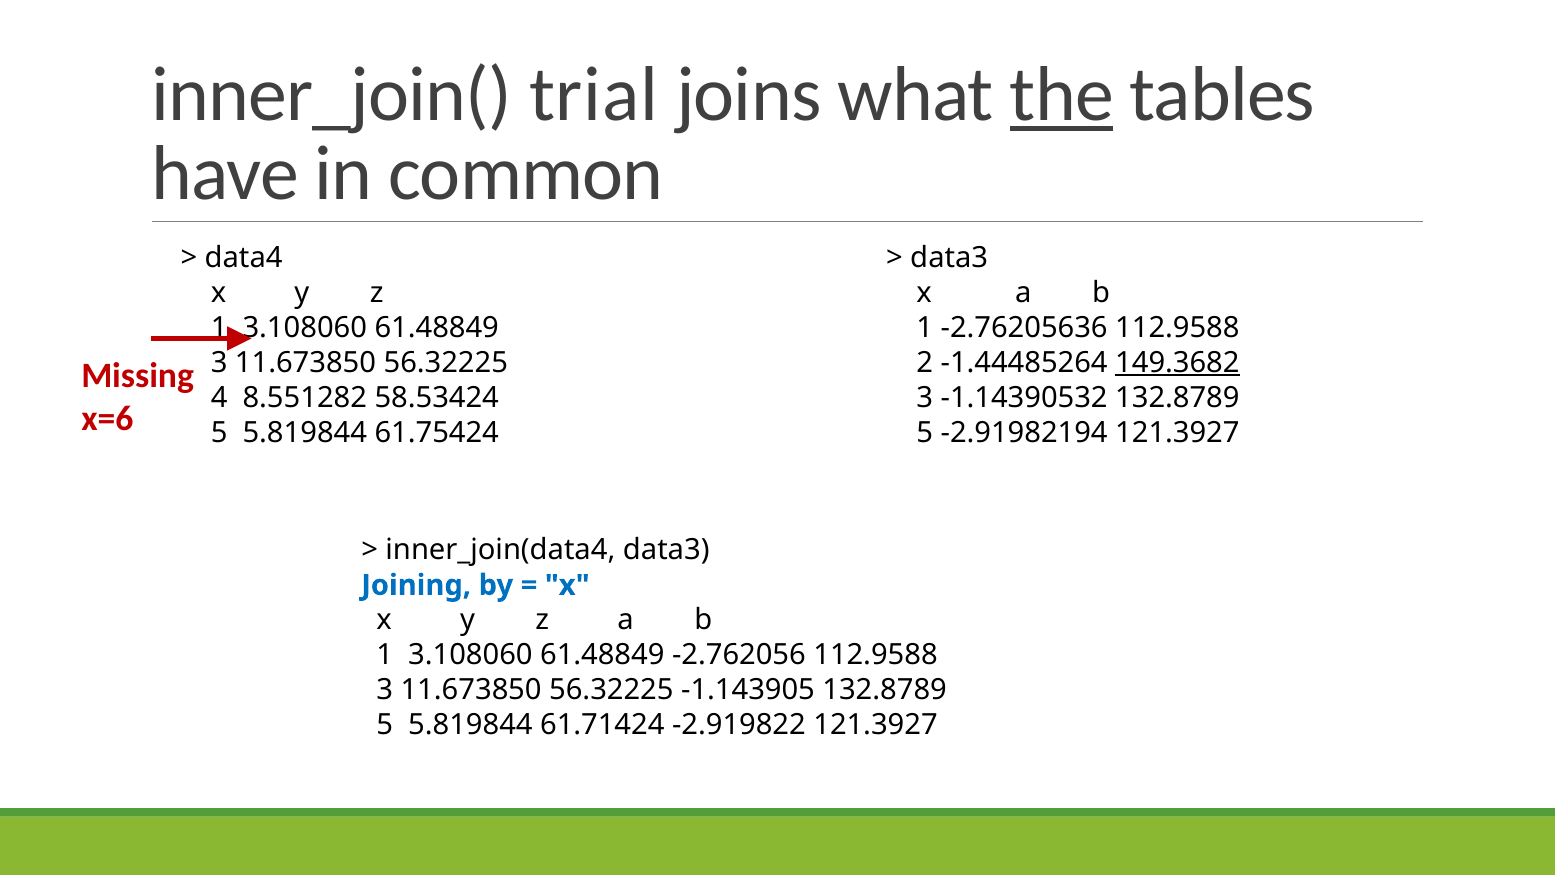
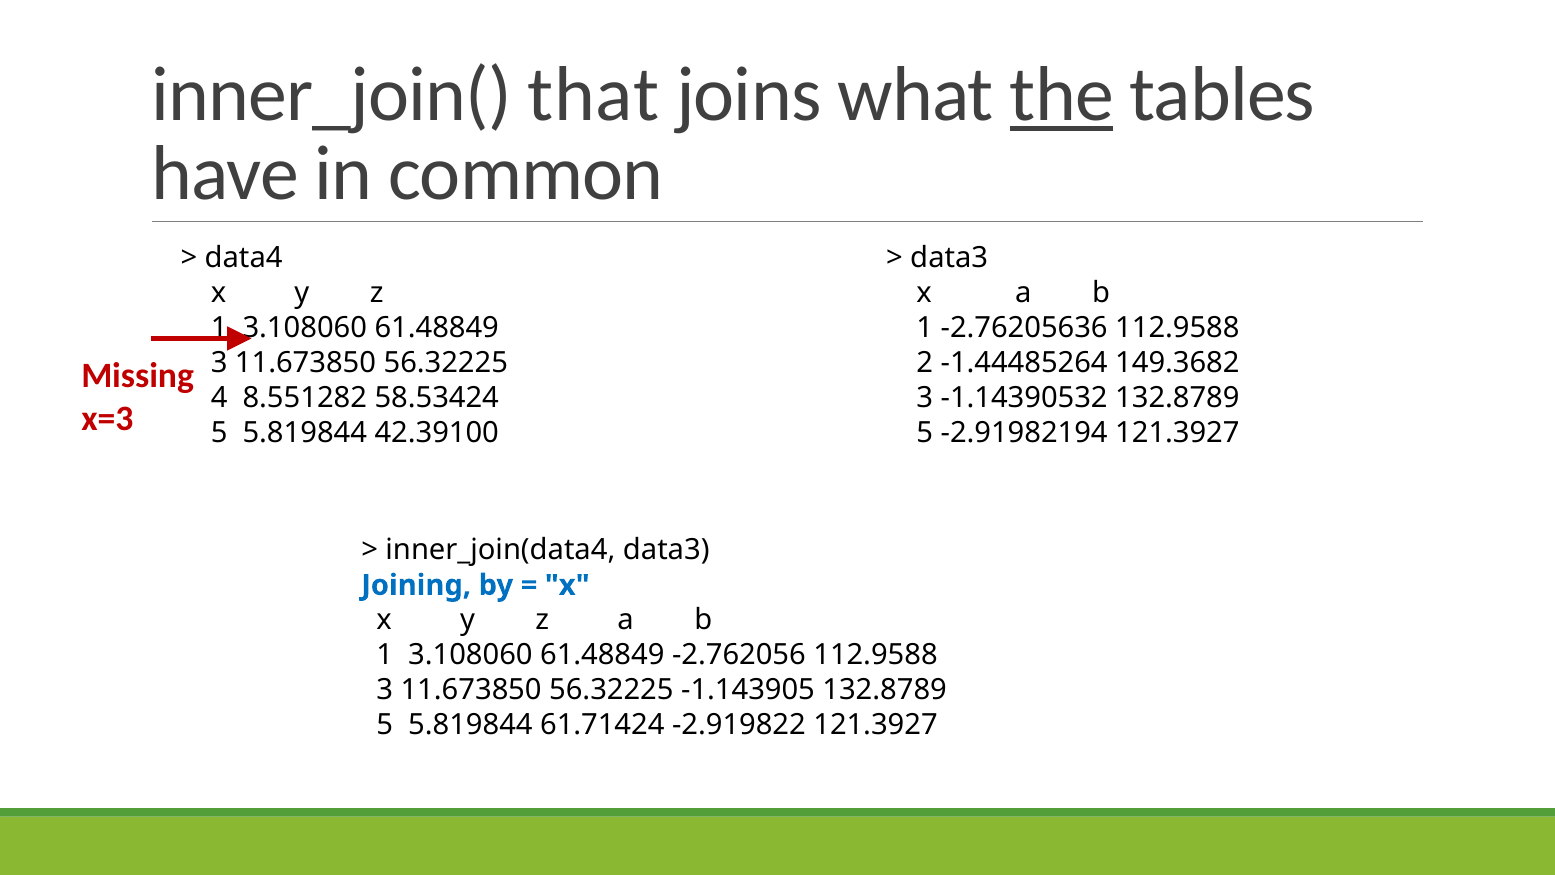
trial: trial -> that (594, 95)
149.3682 underline: present -> none (1177, 362)
x=6: x=6 -> x=3 (107, 419)
61.75424: 61.75424 -> 42.39100 (437, 432)
